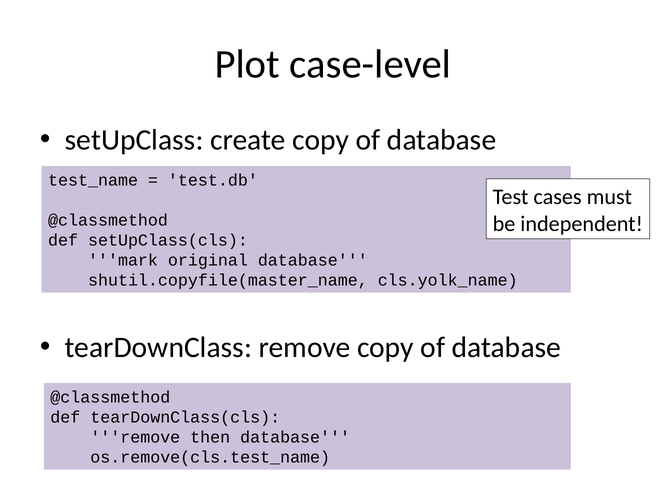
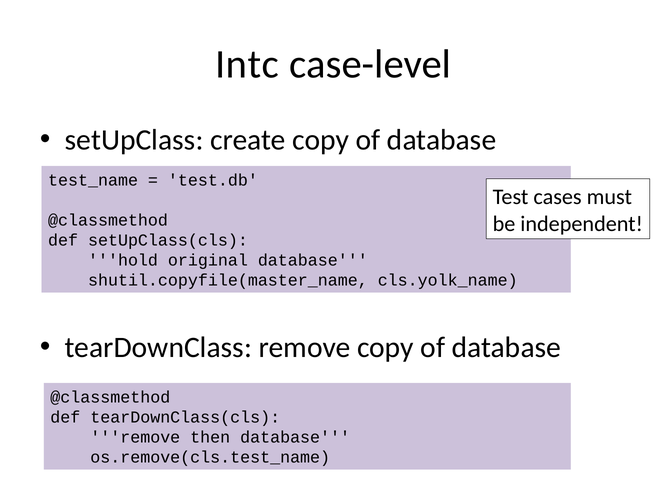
Plot: Plot -> Intc (247, 64)
mark: mark -> hold (123, 260)
